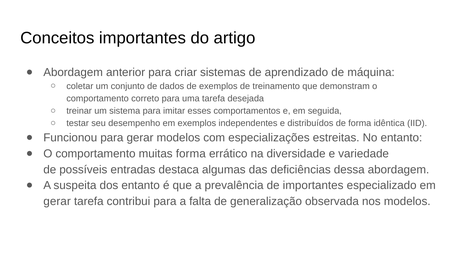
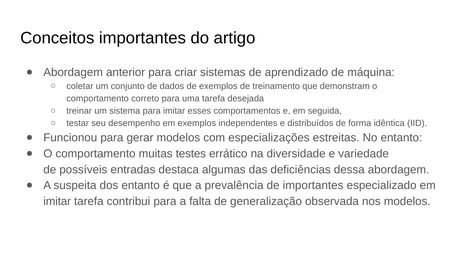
muitas forma: forma -> testes (191, 154)
gerar: gerar -> imitar (57, 202)
